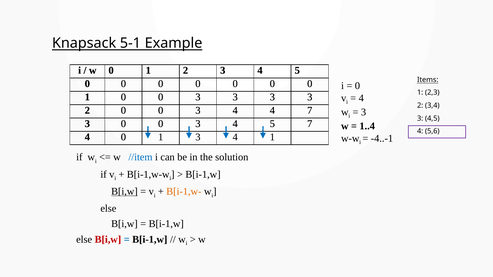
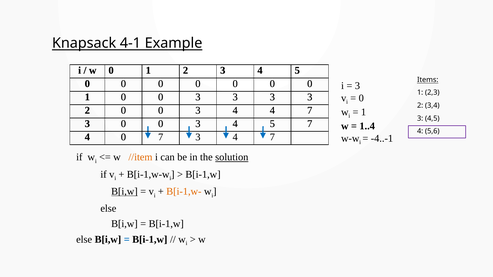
5-1: 5-1 -> 4-1 (130, 43)
0: 0 -> 3 (357, 86)
4: 4 -> 0 (361, 98)
3: 3 -> 1 (364, 112)
1: 1 -> 7 (161, 137)
3 4 1: 1 -> 7 (272, 137)
//item colour: blue -> orange (140, 157)
solution underline: none -> present (232, 157)
B[i,w colour: red -> black (108, 240)
